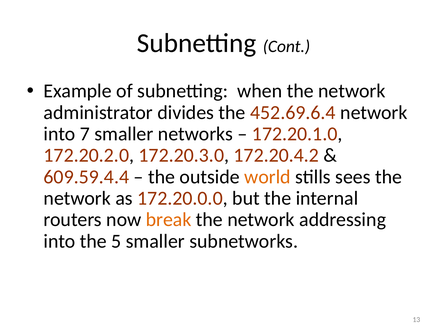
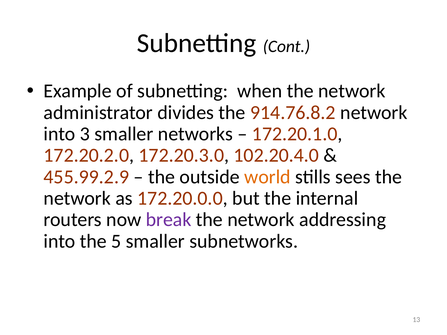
452.69.6.4: 452.69.6.4 -> 914.76.8.2 (293, 113)
7: 7 -> 3 (85, 134)
172.20.4.2: 172.20.4.2 -> 102.20.4.0 (276, 155)
609.59.4.4: 609.59.4.4 -> 455.99.2.9 (86, 177)
break colour: orange -> purple (169, 220)
